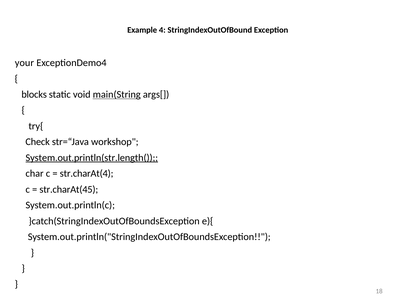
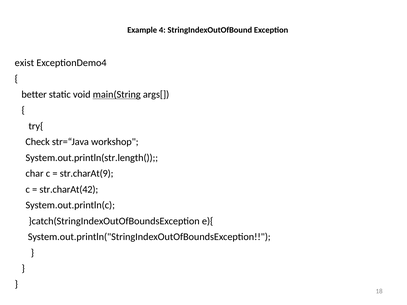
your: your -> exist (24, 63)
blocks: blocks -> better (34, 95)
System.out.println(str.length( underline: present -> none (92, 158)
str.charAt(4: str.charAt(4 -> str.charAt(9 (87, 174)
str.charAt(45: str.charAt(45 -> str.charAt(42 (69, 190)
